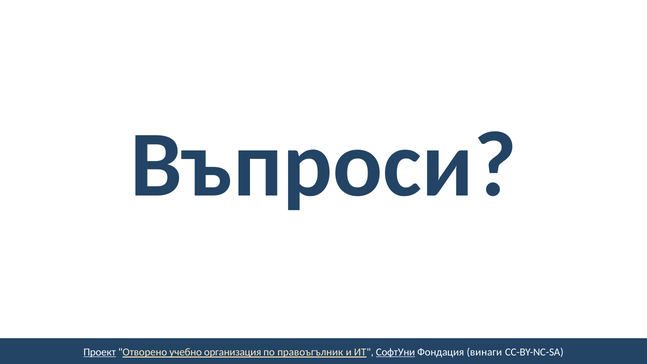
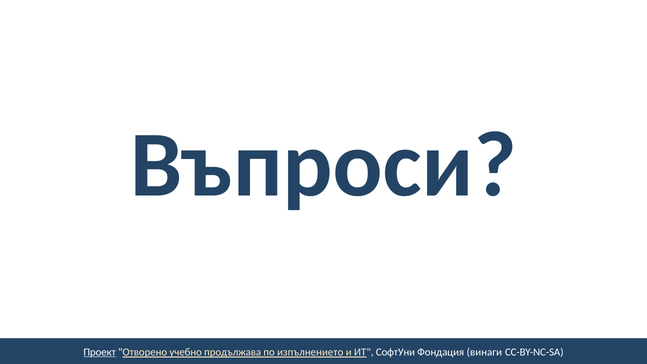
организация: организация -> продължава (233, 352)
правоъгълник: правоъгълник -> изпълнението (310, 352)
СофтУни underline: present -> none (395, 352)
